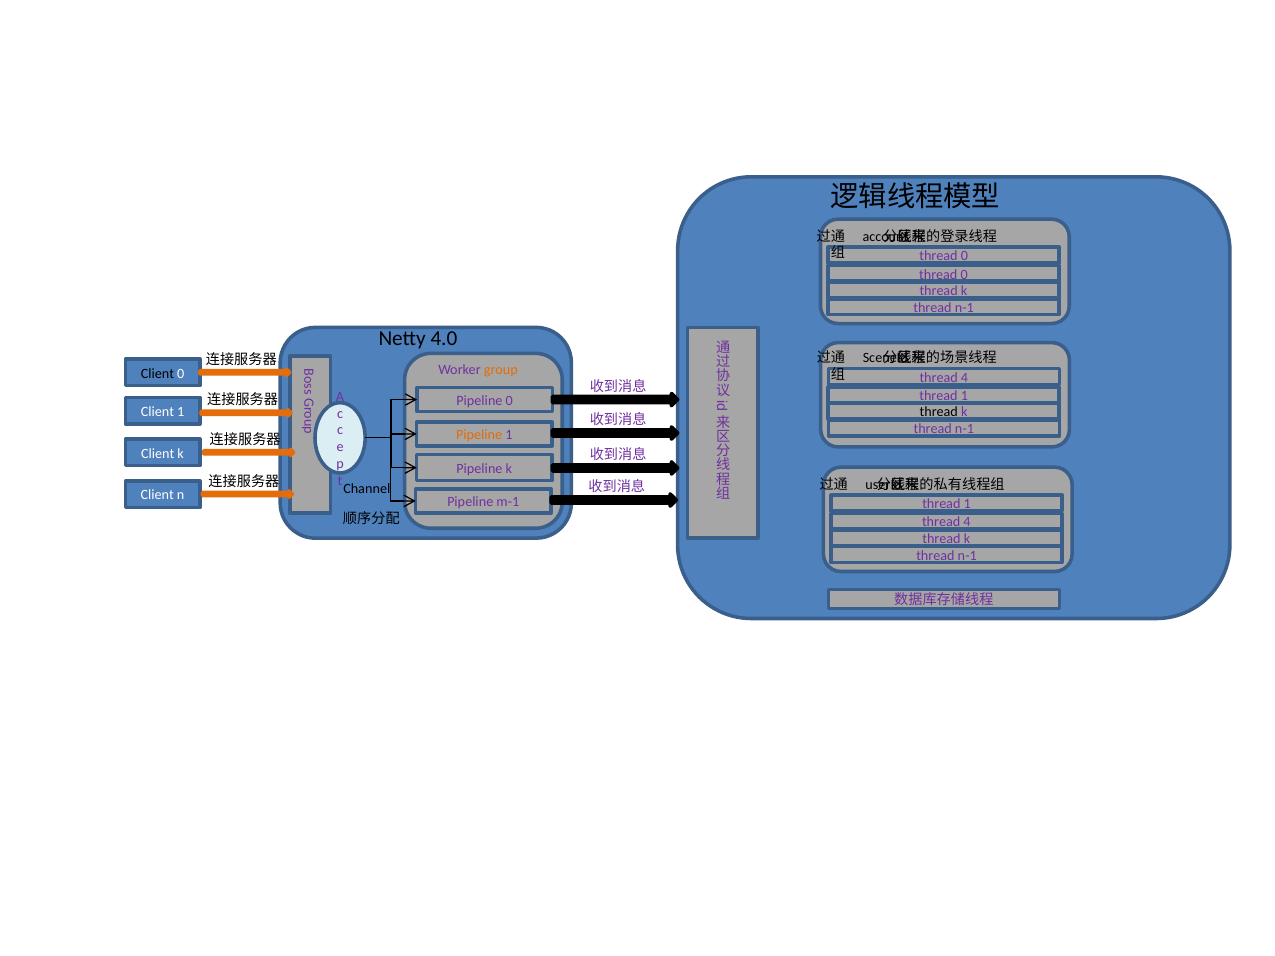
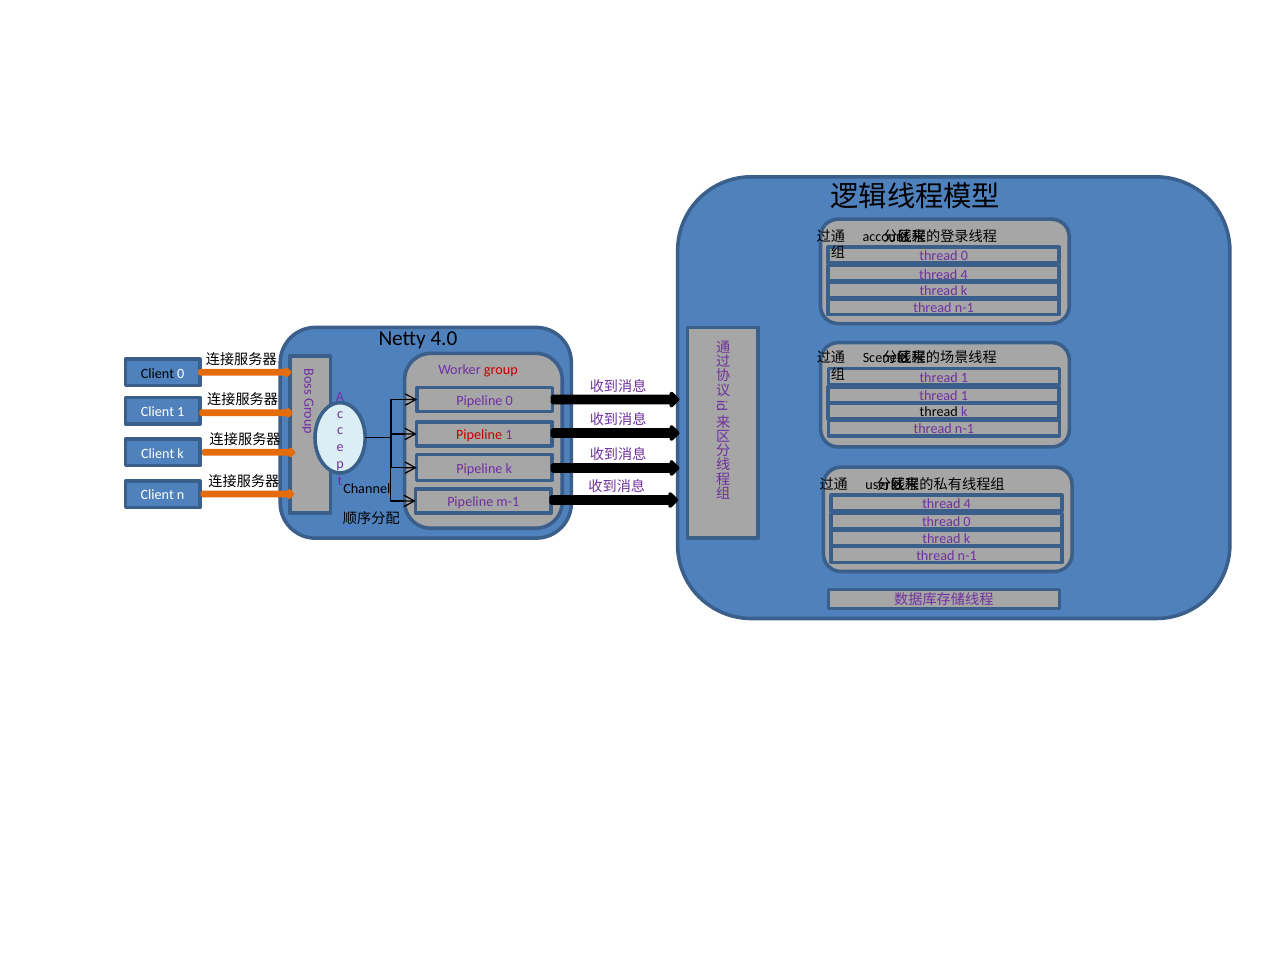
0: 0 -> 4 (964, 274)
group colour: orange -> red (501, 370)
4: 4 -> 1 (965, 378)
Pipeline colour: orange -> red (479, 435)
1: 1 -> 4 (967, 504)
4: 4 -> 0 (967, 522)
